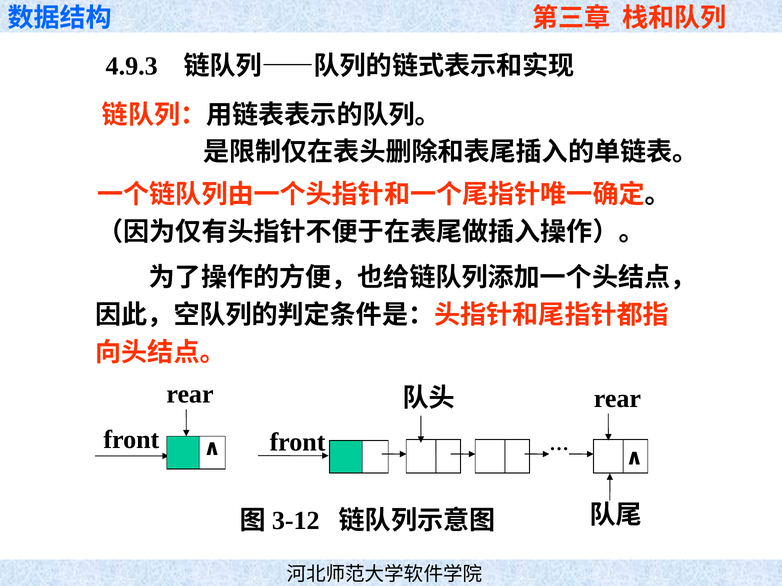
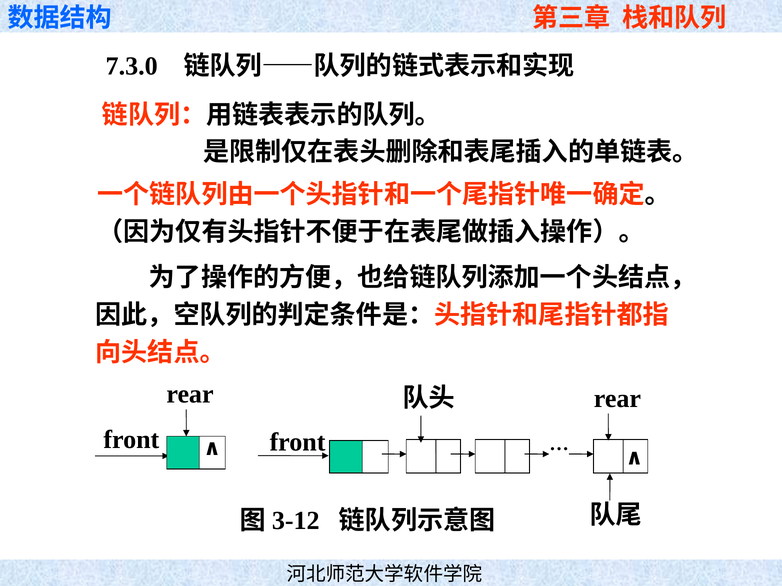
4.9.3: 4.9.3 -> 7.3.0 (132, 66)
